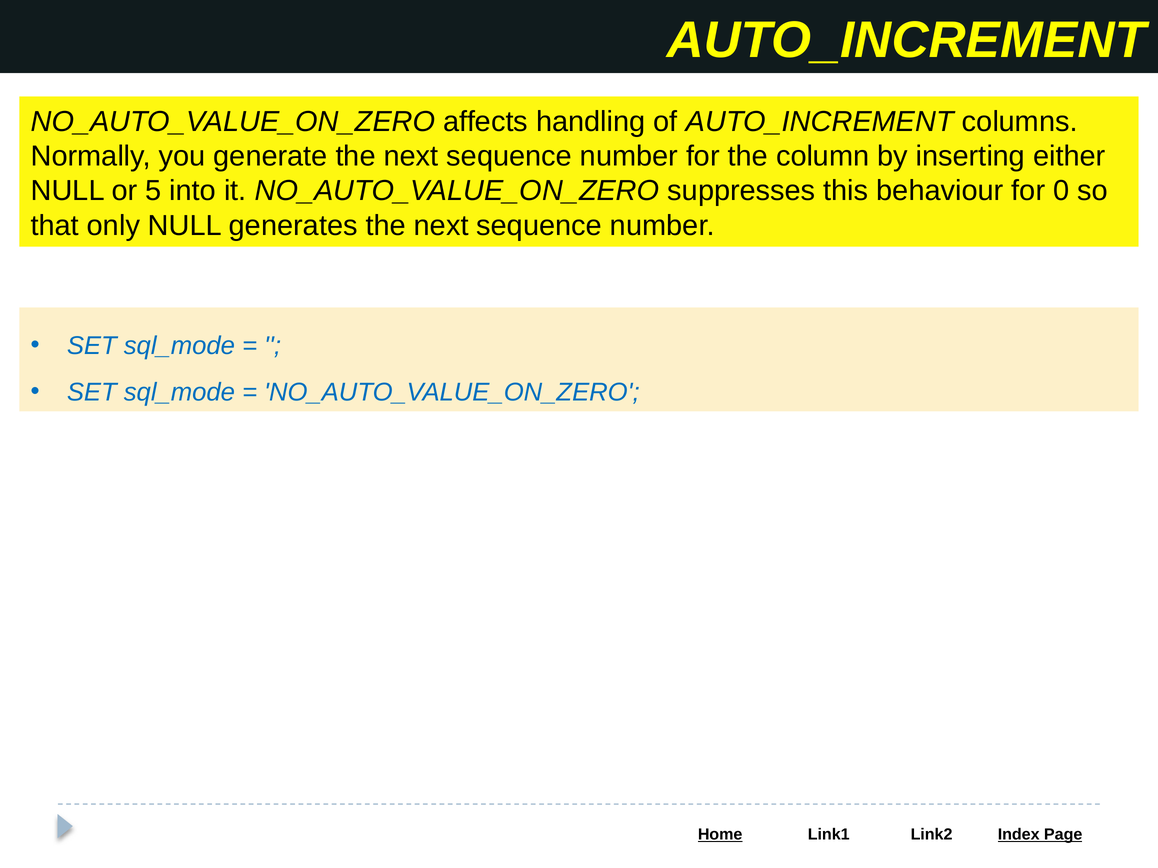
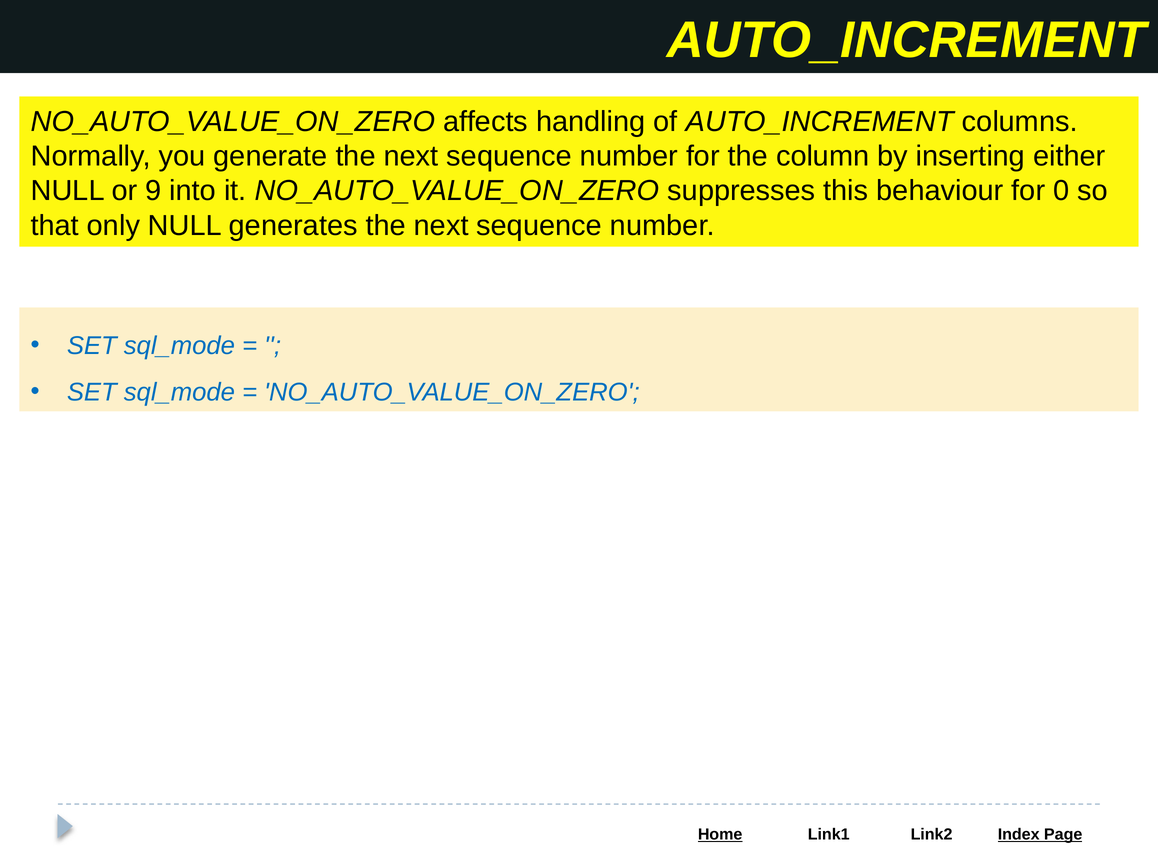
5: 5 -> 9 (153, 191)
